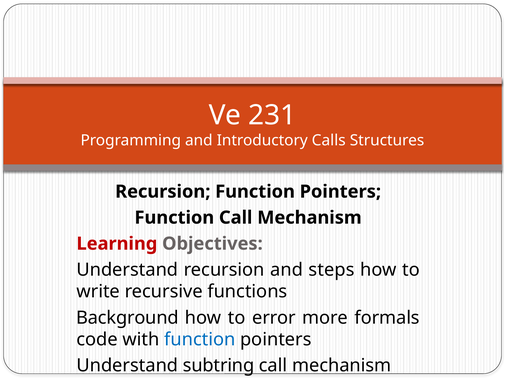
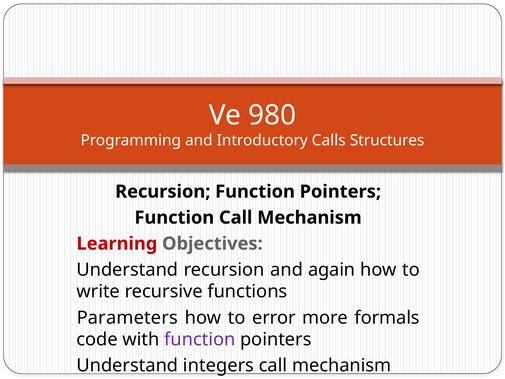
231: 231 -> 980 (272, 115)
steps: steps -> again (332, 270)
Background: Background -> Parameters (127, 317)
function colour: blue -> purple (200, 339)
subtring: subtring -> integers (218, 365)
